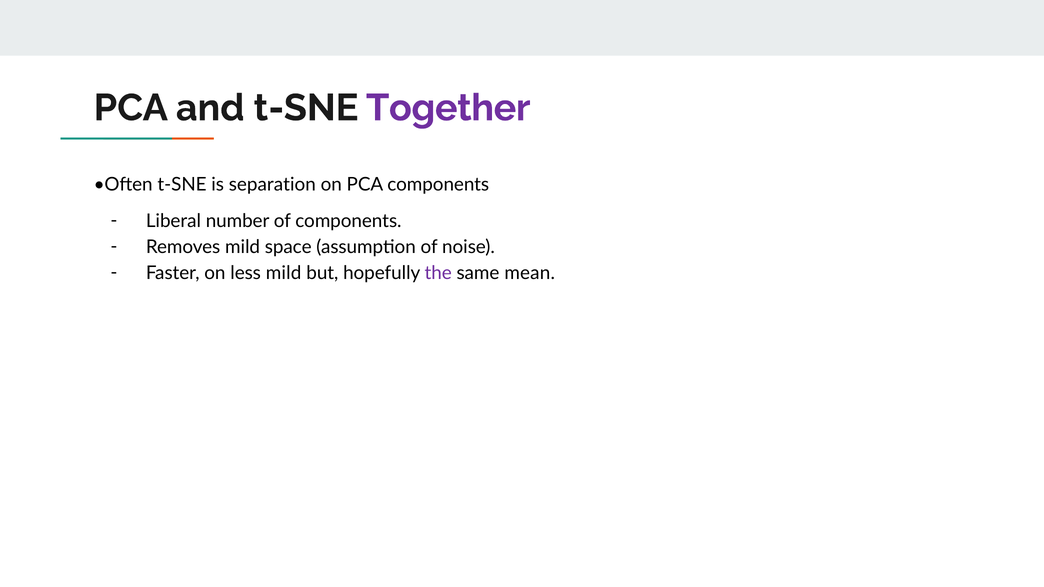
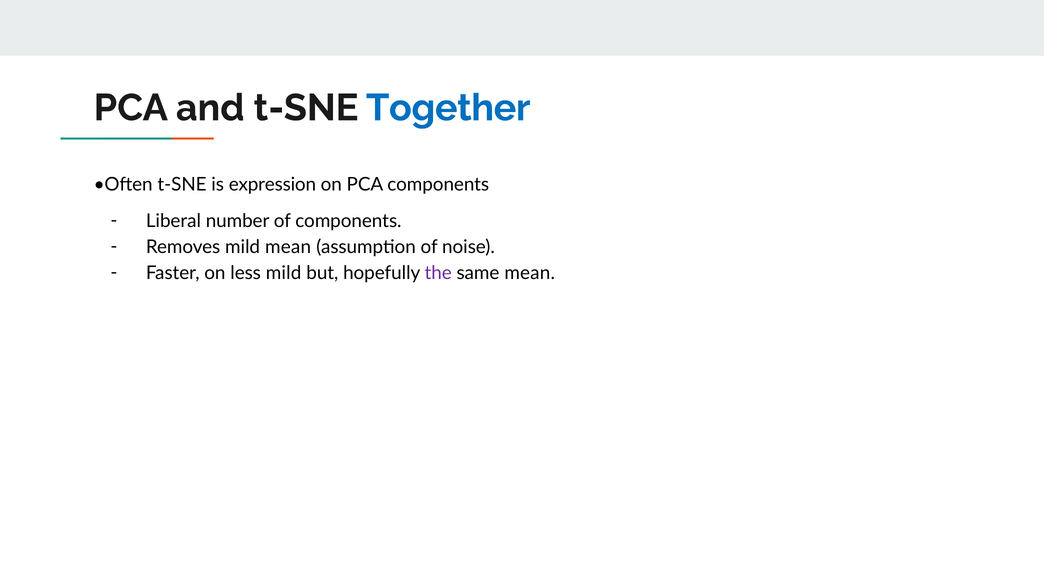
Together colour: purple -> blue (448, 108)
separation: separation -> expression (272, 185)
mild space: space -> mean (288, 247)
